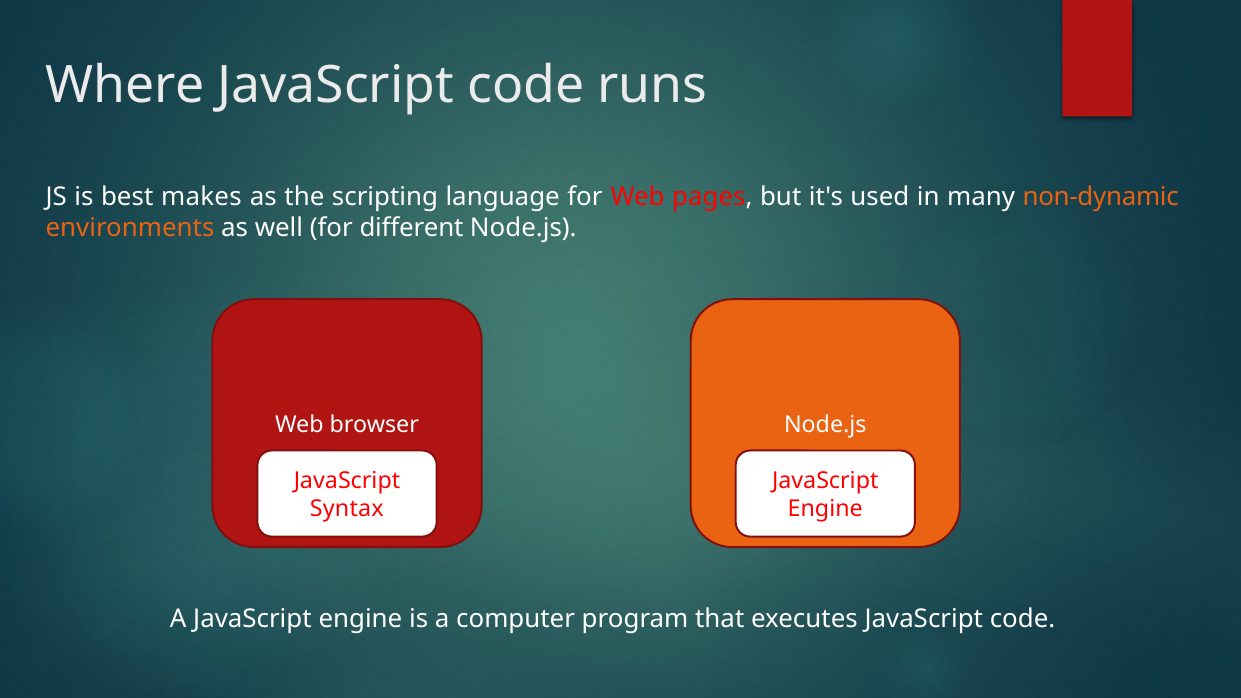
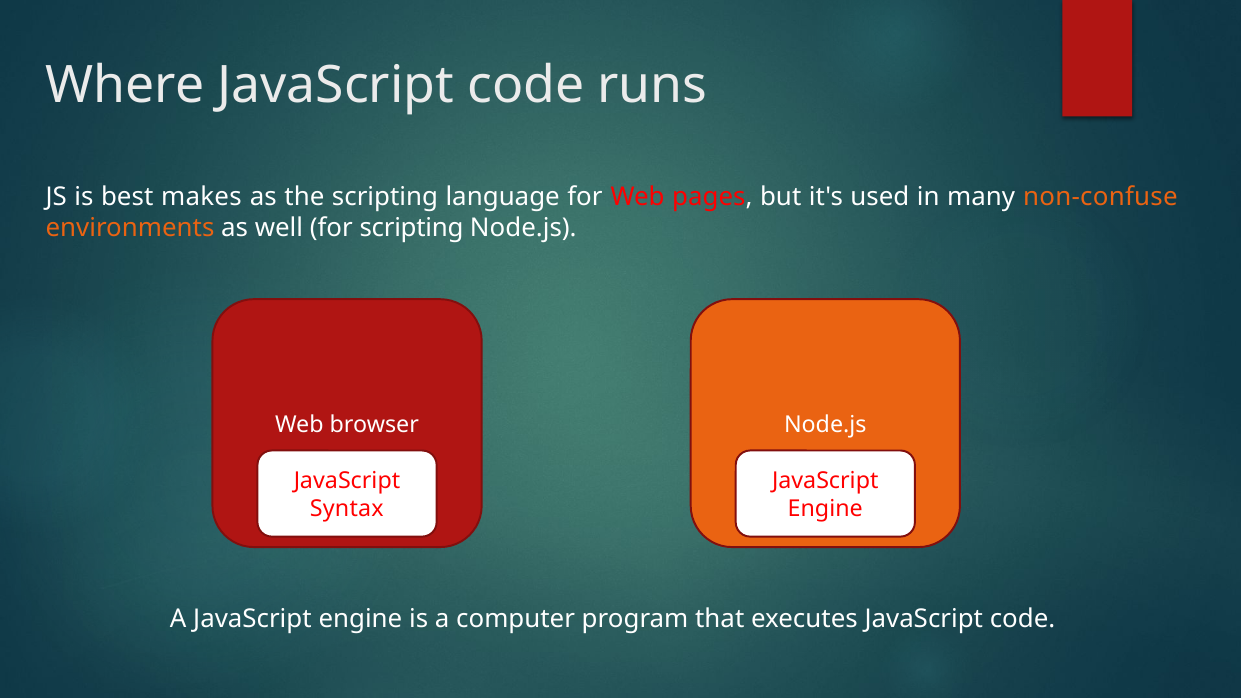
non-dynamic: non-dynamic -> non-confuse (1100, 197)
for different: different -> scripting (412, 228)
